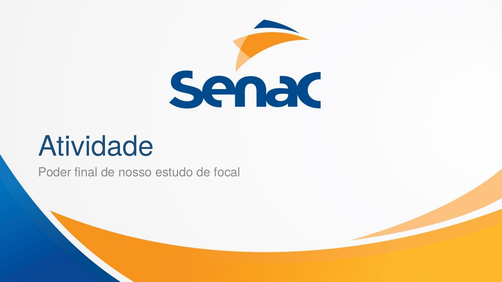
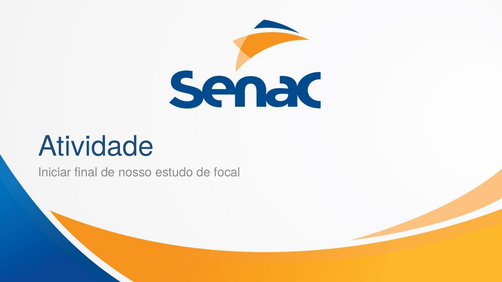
Poder: Poder -> Iniciar (55, 173)
